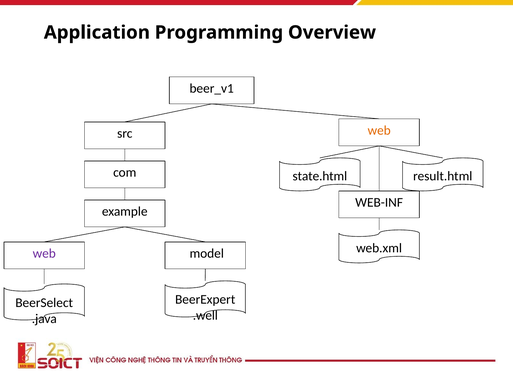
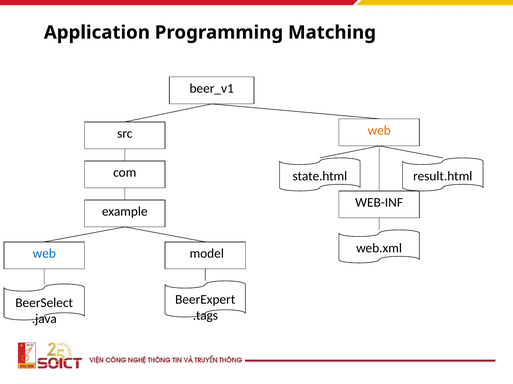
Overview: Overview -> Matching (332, 33)
web colour: purple -> blue (44, 254)
.well: .well -> .tags (205, 316)
